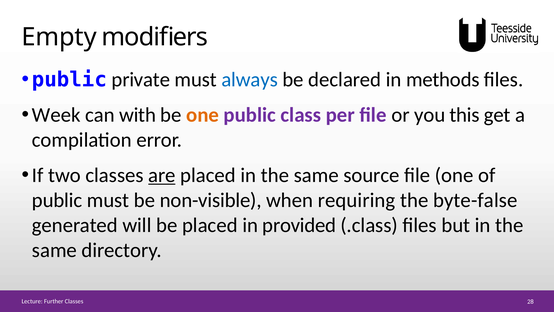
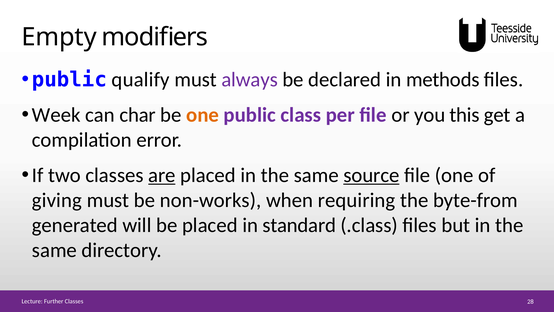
private: private -> qualify (141, 79)
always colour: blue -> purple (250, 79)
with: with -> char (138, 115)
source underline: none -> present (371, 175)
public: public -> giving (57, 200)
non-visible: non-visible -> non-works (211, 200)
byte-false: byte-false -> byte-from (475, 200)
provided: provided -> standard (299, 225)
